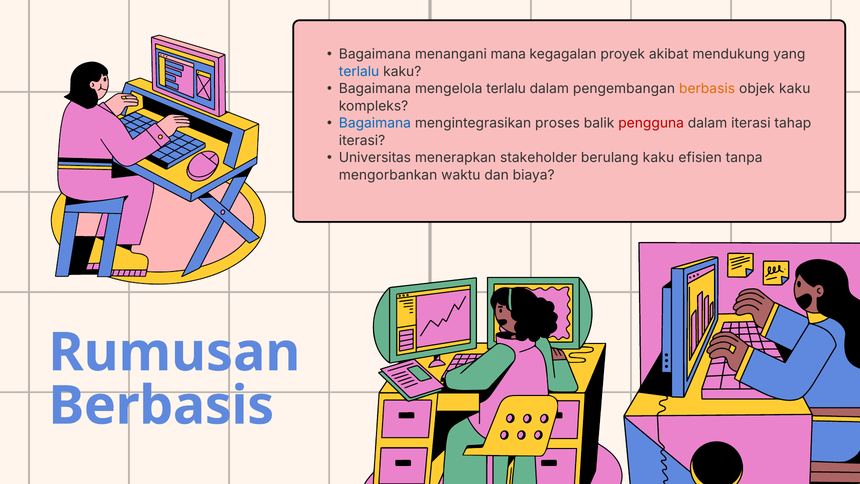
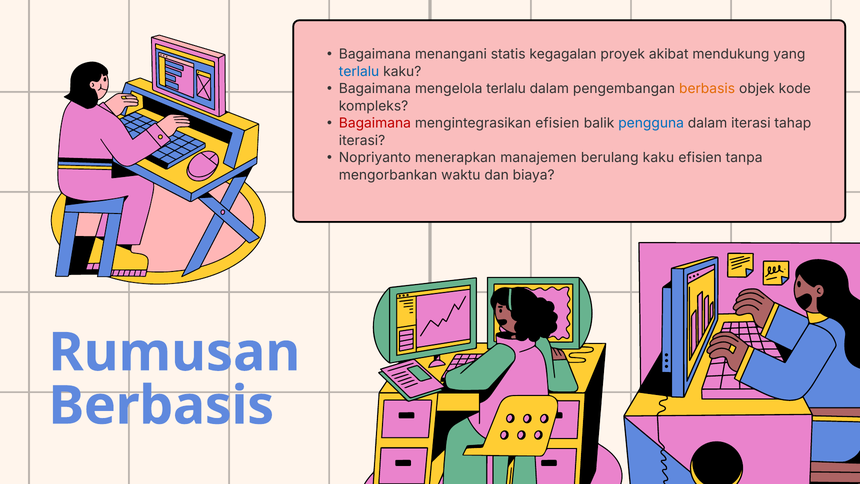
mana: mana -> statis (508, 54)
objek kaku: kaku -> kode (795, 89)
Bagaimana colour: blue -> red (375, 123)
mengintegrasikan proses: proses -> efisien (557, 123)
pengguna colour: red -> blue (651, 123)
Universitas: Universitas -> Nopriyanto (375, 158)
stakeholder: stakeholder -> manajemen (539, 158)
